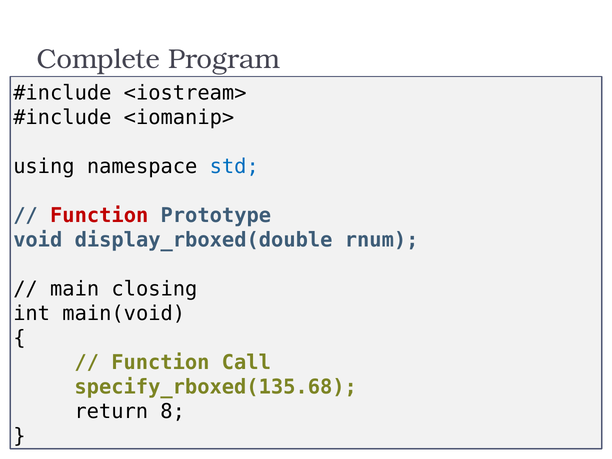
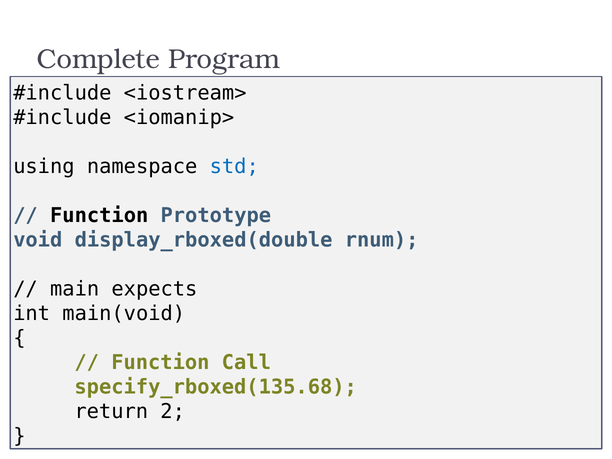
Function colour: red -> black (99, 216)
closing: closing -> expects (154, 289)
8: 8 -> 2 (173, 411)
